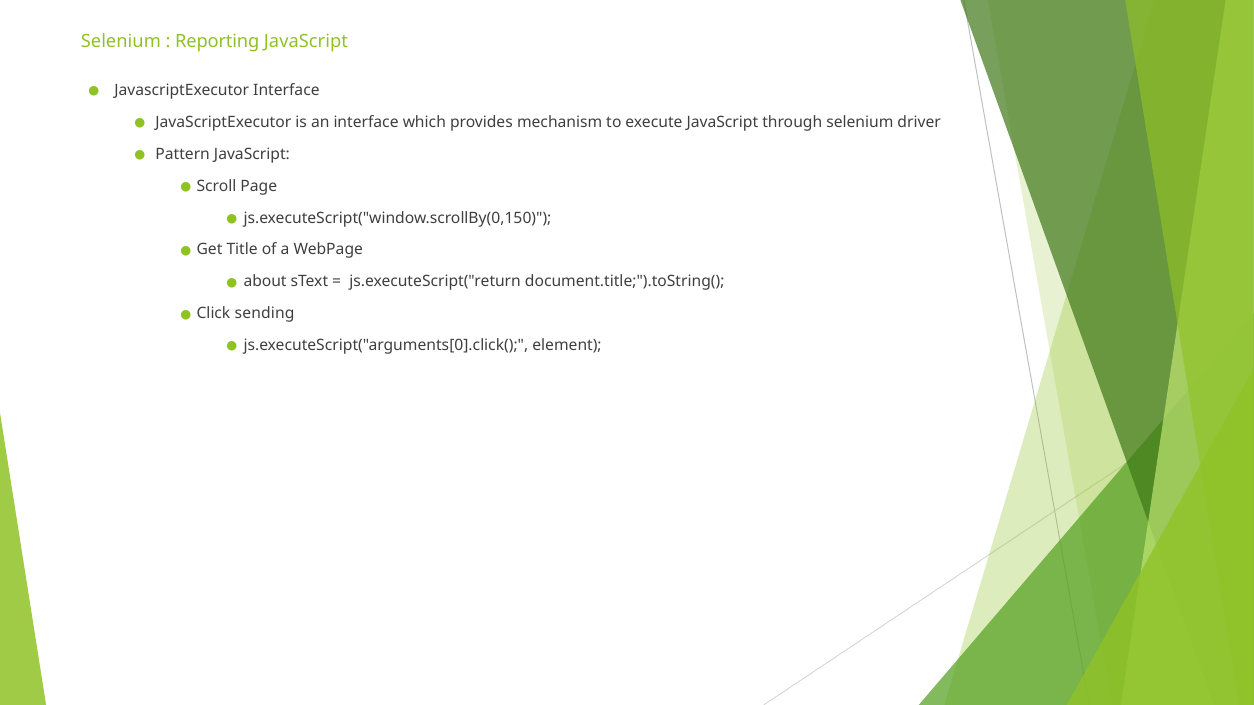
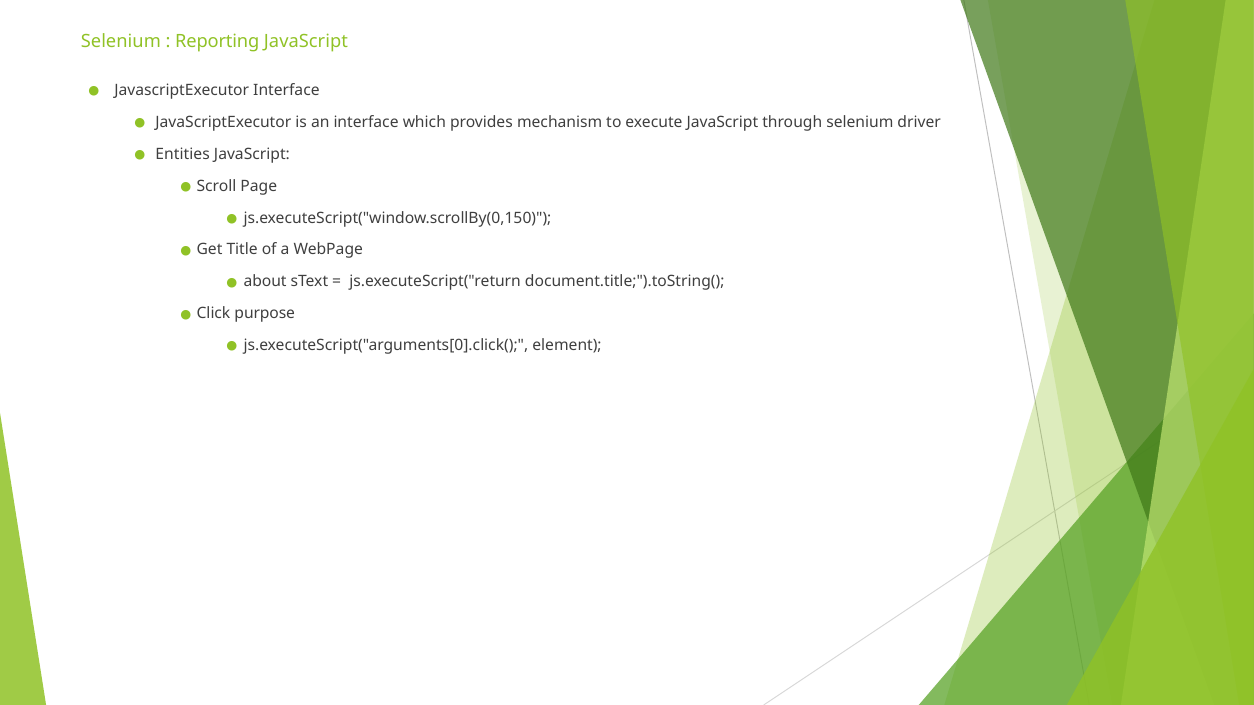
Pattern: Pattern -> Entities (183, 154)
sending: sending -> purpose (265, 314)
